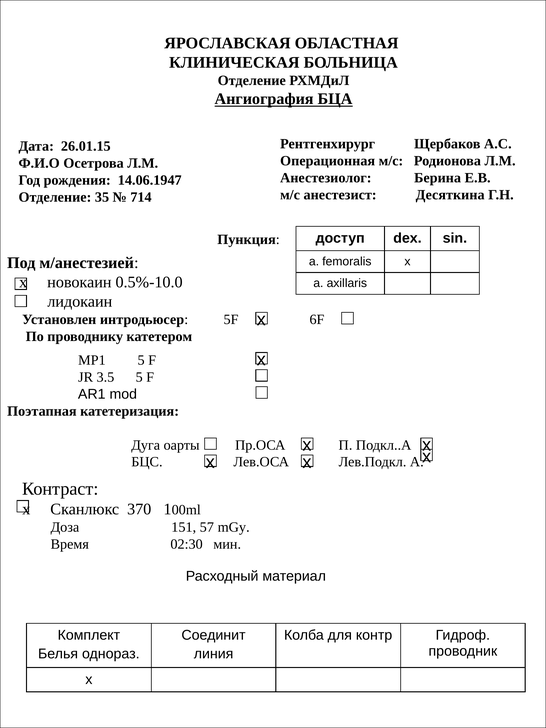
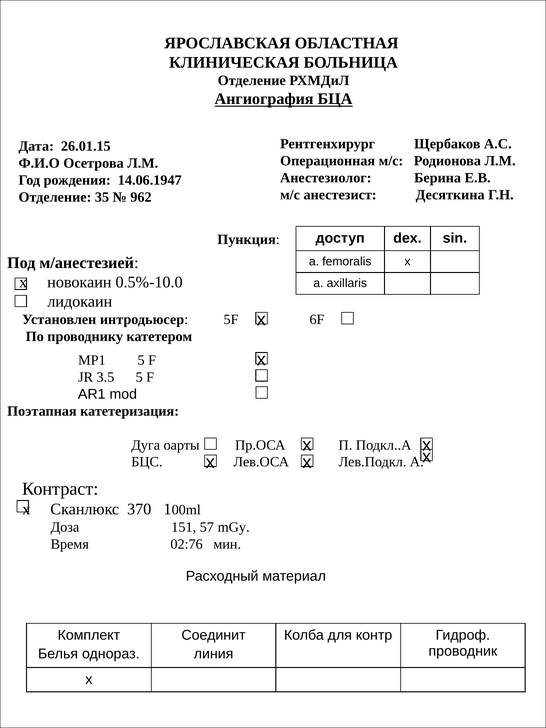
714: 714 -> 962 (141, 197)
02:30: 02:30 -> 02:76 (187, 544)
